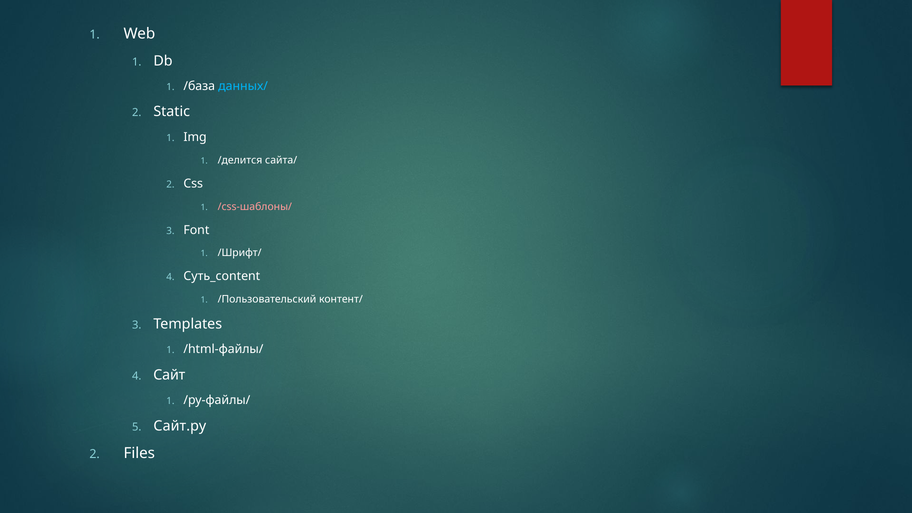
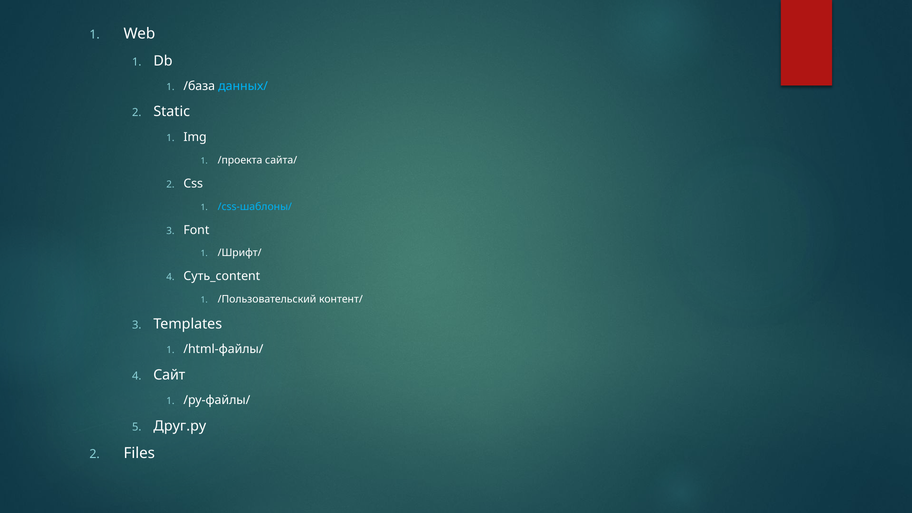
/делится: /делится -> /проекта (240, 160)
/css-шаблоны/ colour: pink -> light blue (255, 207)
Сайт.py: Сайт.py -> Друг.py (180, 426)
